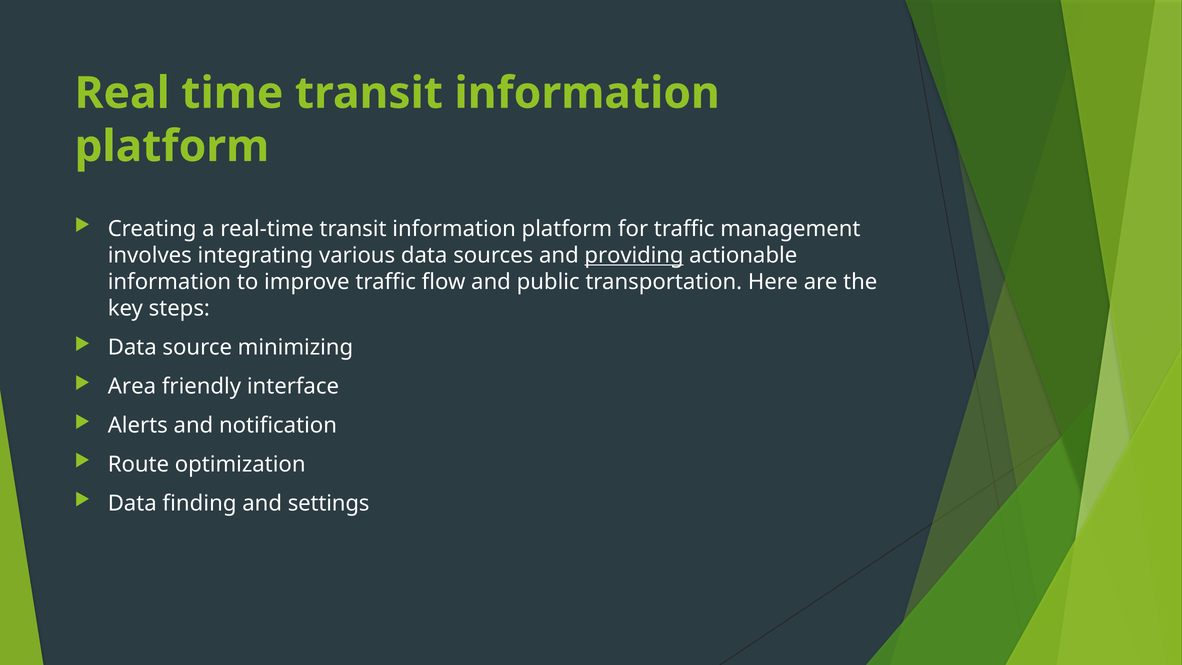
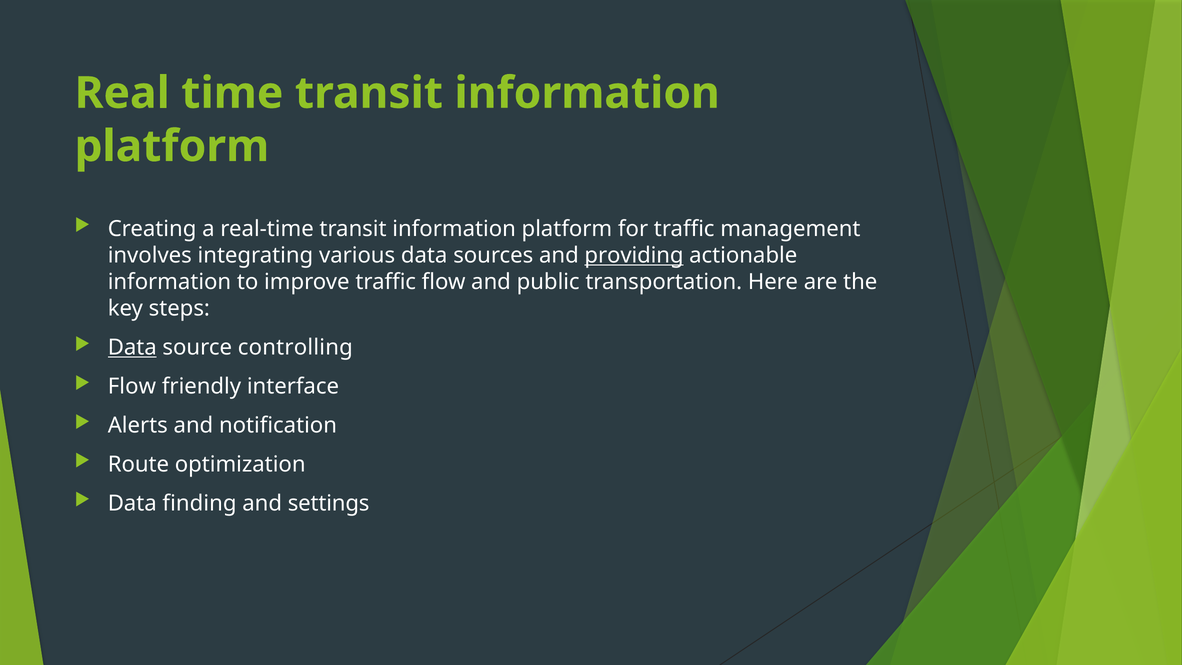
Data underline: none -> present (132, 347)
minimizing: minimizing -> controlling (295, 347)
Area: Area -> Flow (132, 386)
